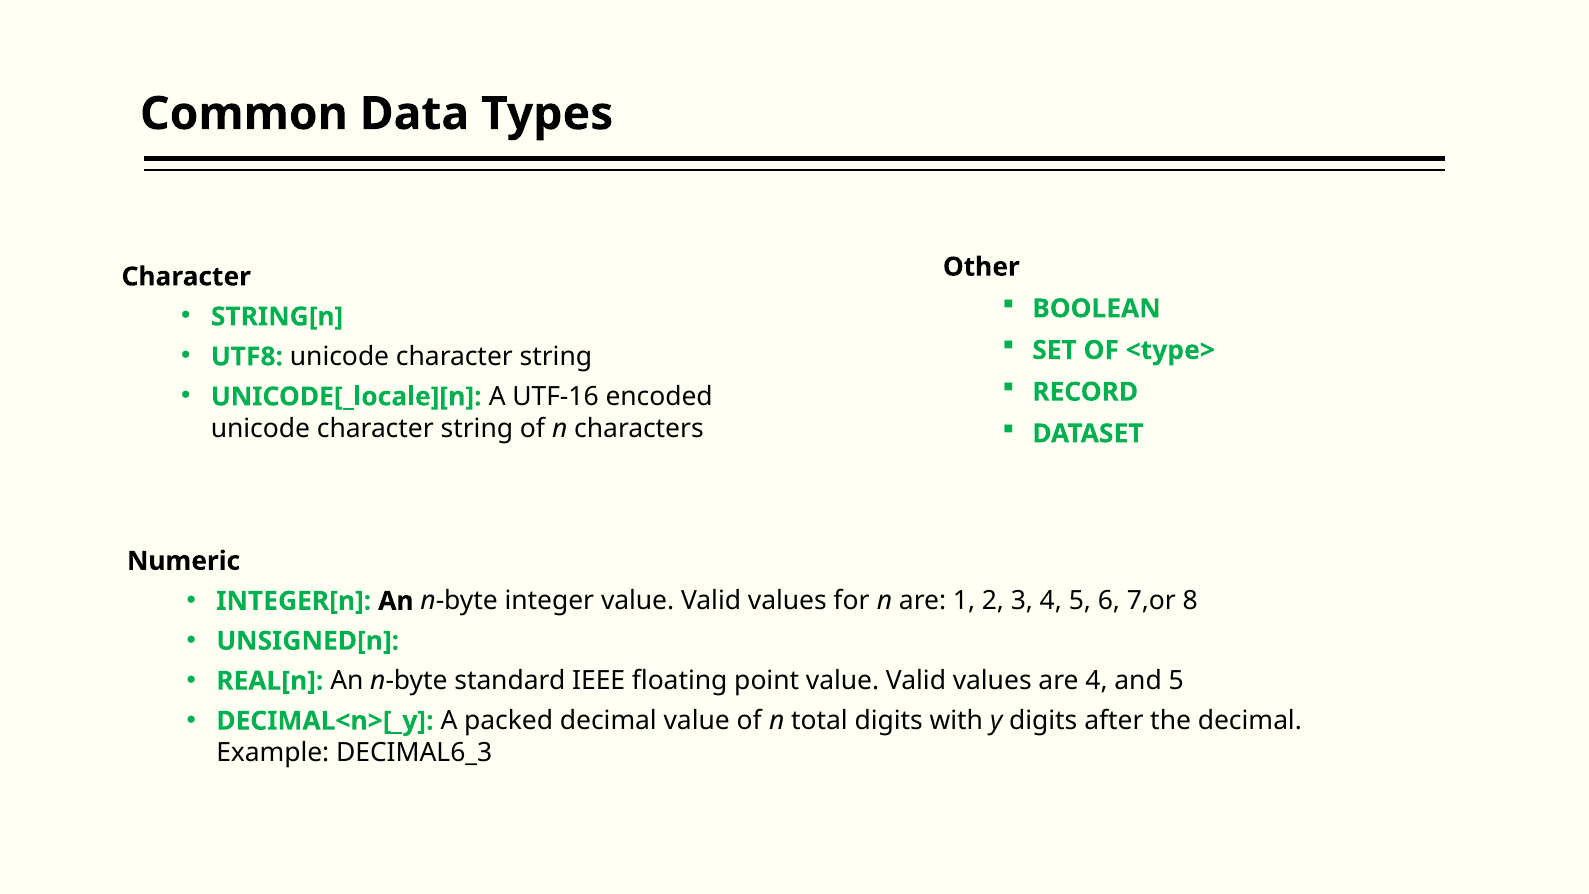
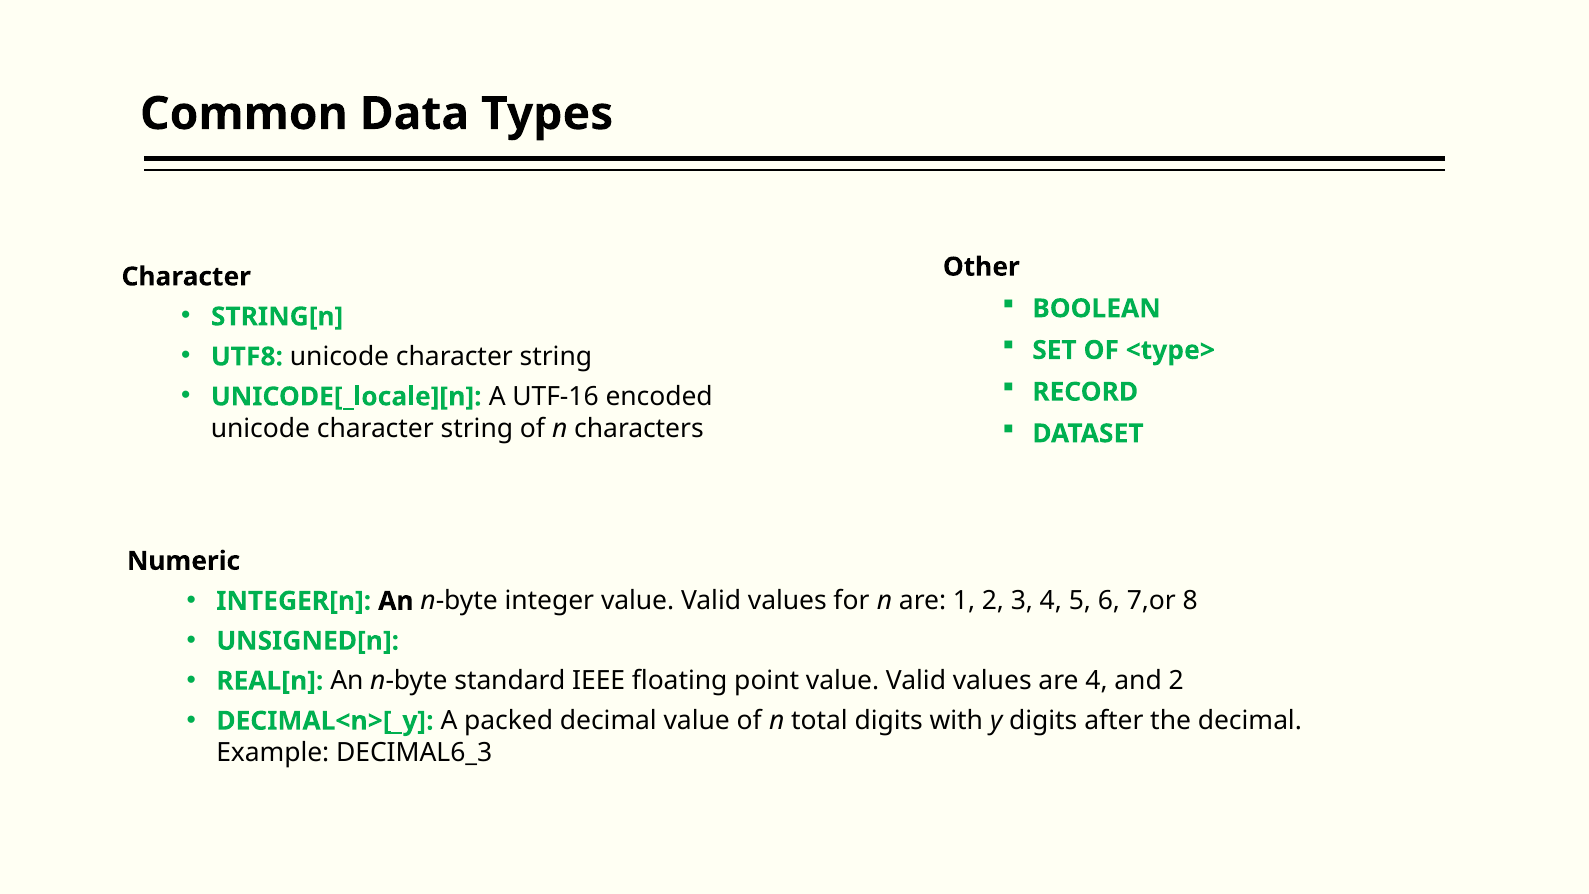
and 5: 5 -> 2 (1176, 681)
